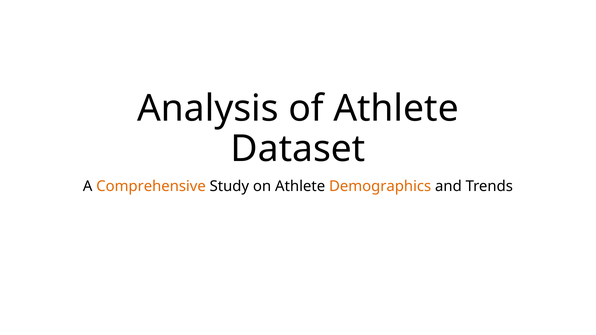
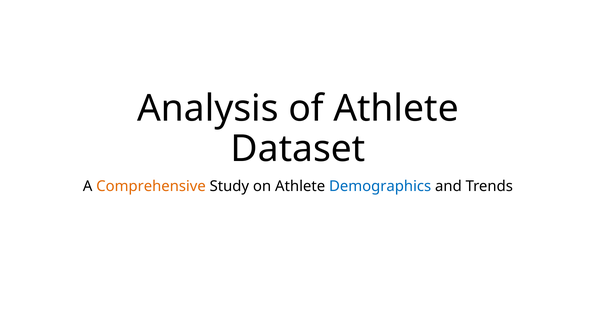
Demographics colour: orange -> blue (380, 186)
